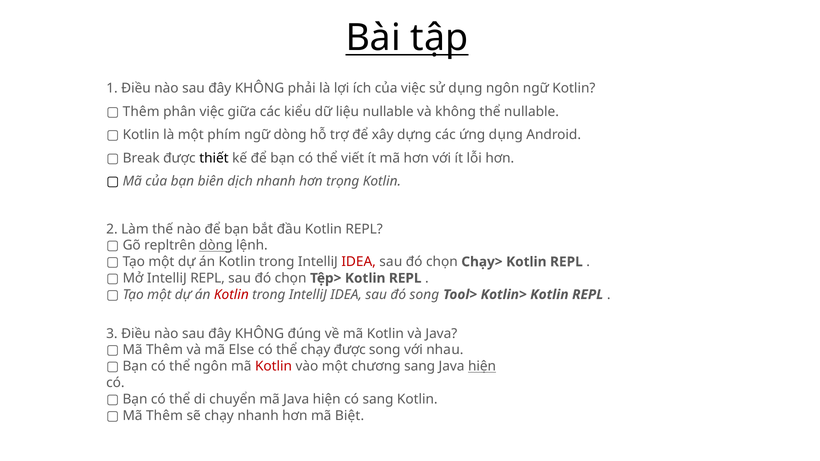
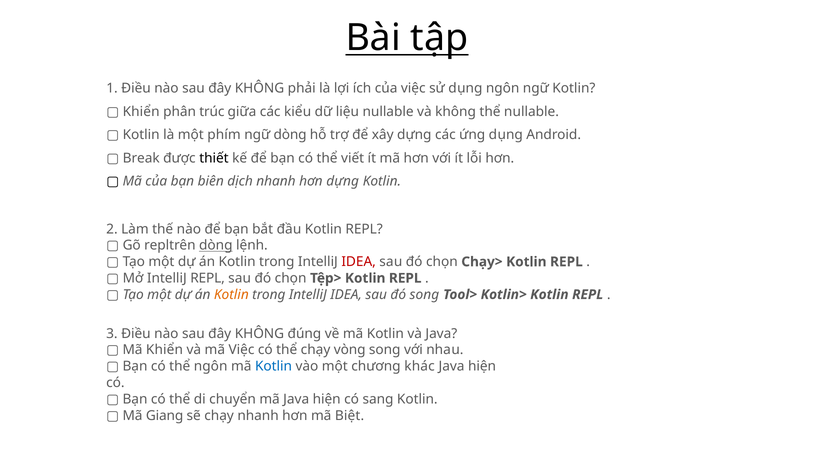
Thêm: Thêm -> Khiển (141, 112)
phân việc: việc -> trúc (212, 112)
hơn trọng: trọng -> dựng (343, 182)
Kotlin colour: red -> orange (231, 295)
Thêm: Thêm -> Khiển (164, 350)
mã Else: Else -> Việc (241, 350)
chạy được: được -> vòng (350, 350)
Kotlin colour: red -> blue (274, 367)
chương sang: sang -> khác (420, 367)
hiện underline: present -> none (482, 367)
Thêm: Thêm -> Giang (165, 416)
